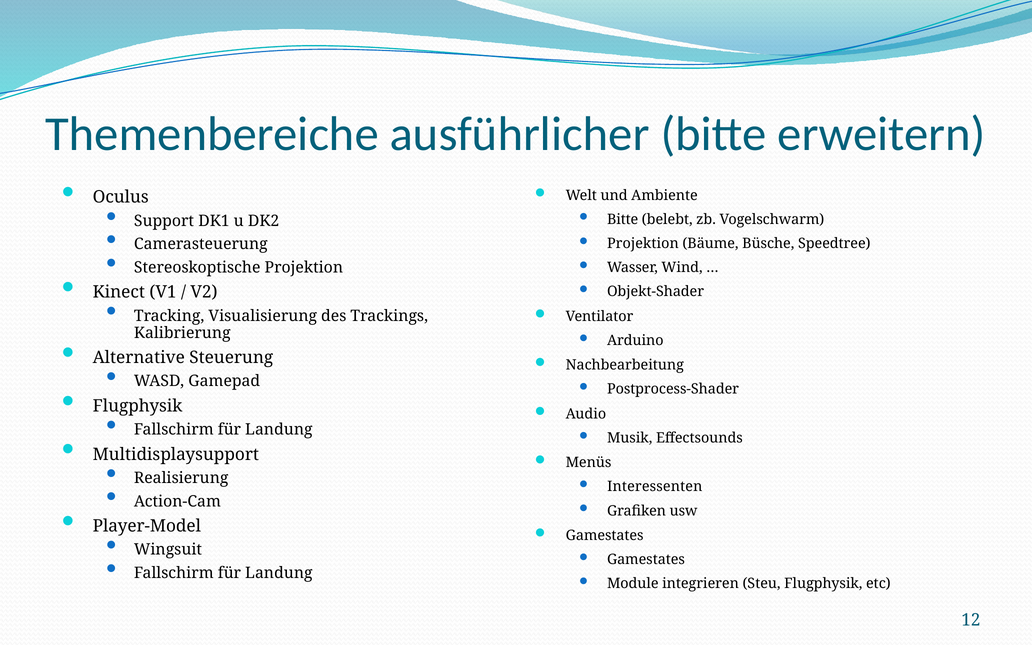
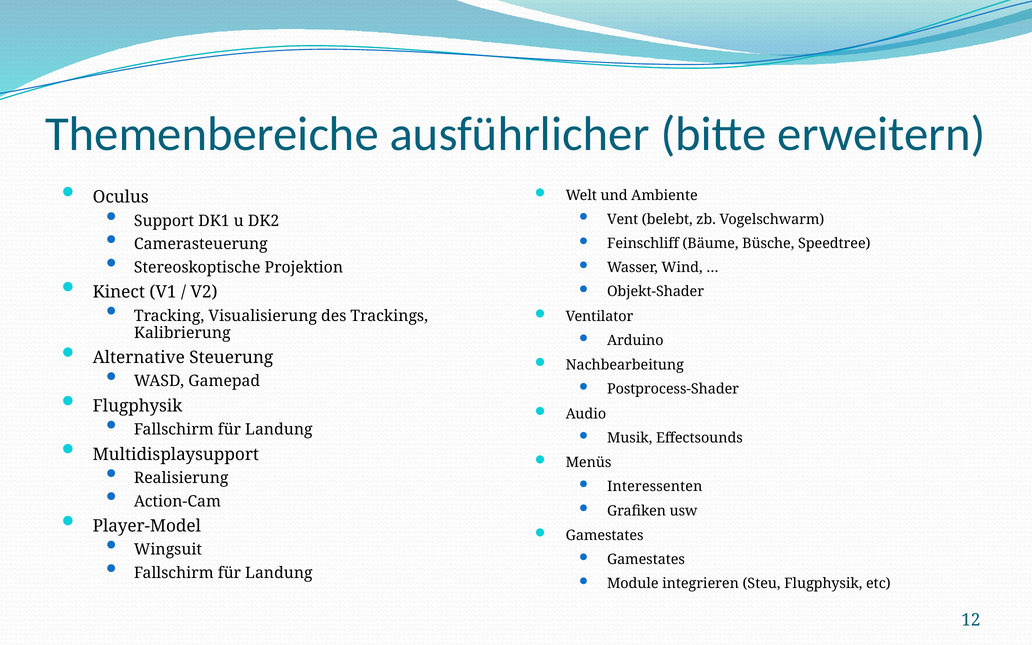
Bitte: Bitte -> Vent (623, 219)
Projektion: Projektion -> Feinschliff (643, 243)
